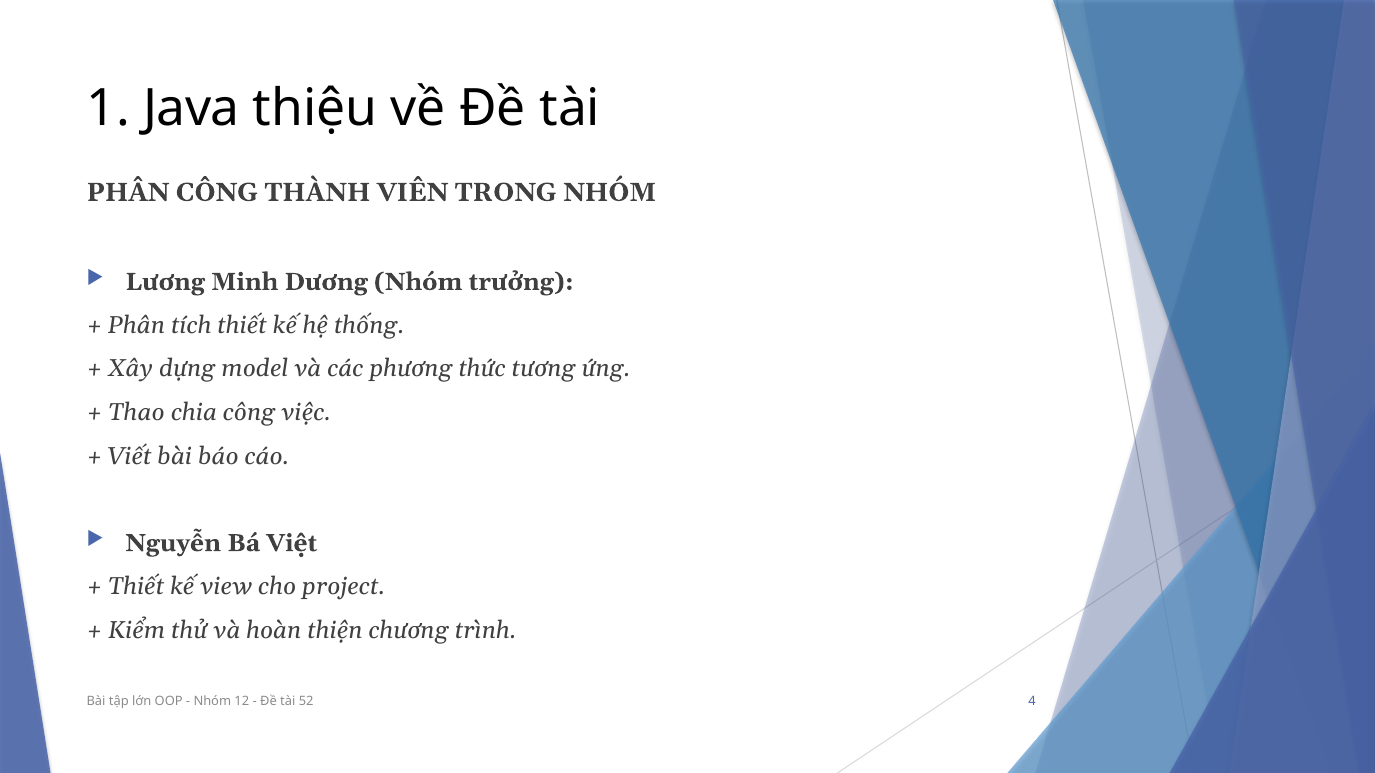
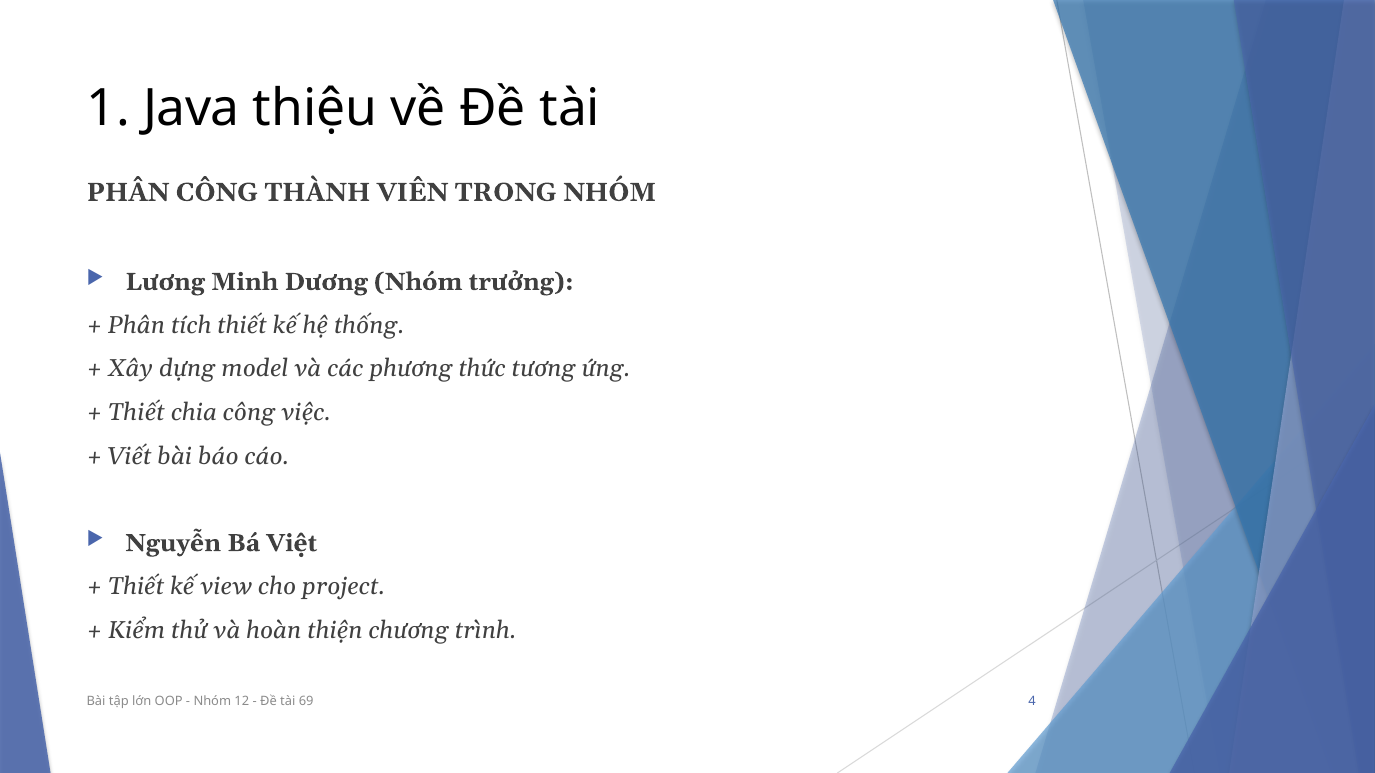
Thao: Thao -> Thiết (137, 413)
52: 52 -> 69 (306, 702)
